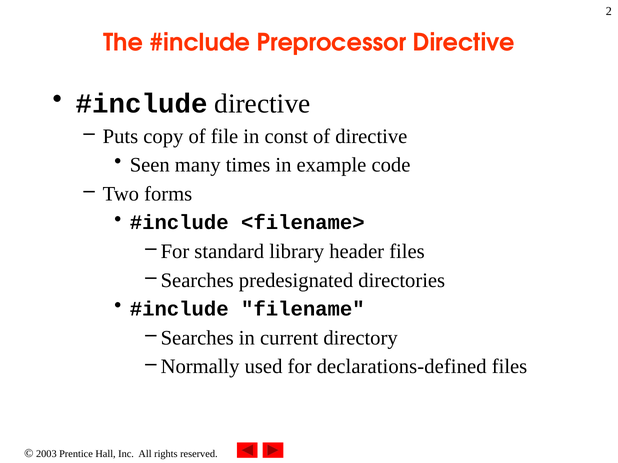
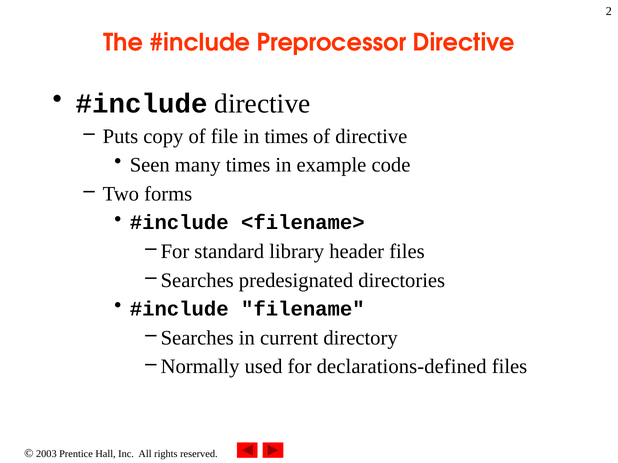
in const: const -> times (286, 136)
